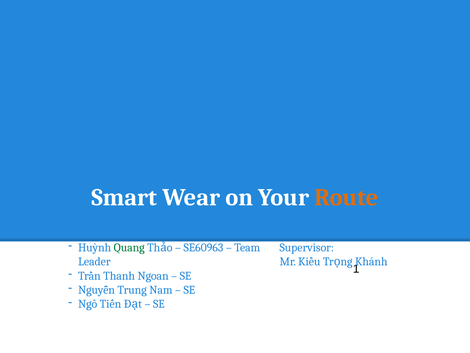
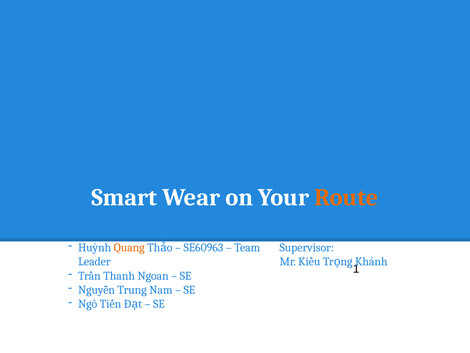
Quang colour: green -> orange (129, 247)
